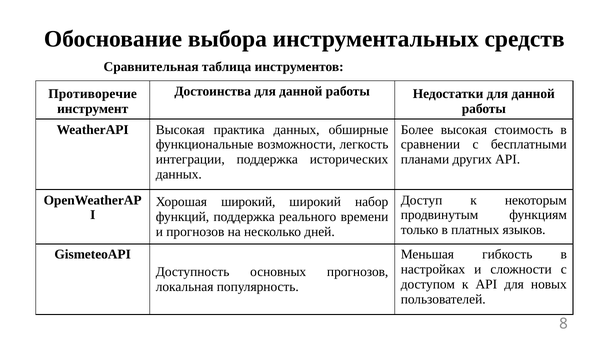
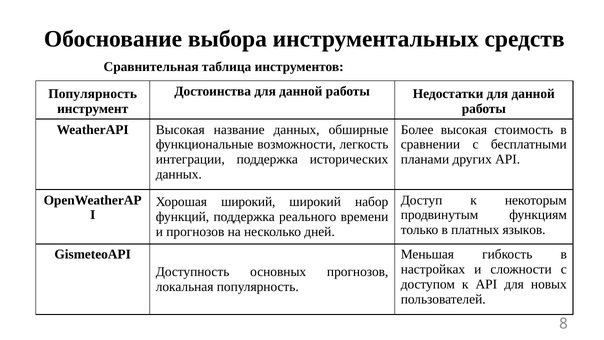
Противоречие: Противоречие -> Популярность (93, 94)
практика: практика -> название (239, 130)
